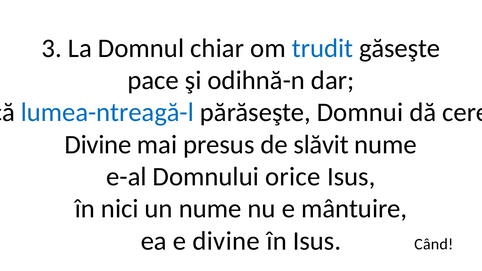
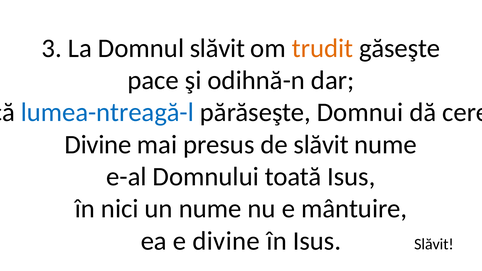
Domnul chiar: chiar -> slăvit (217, 48)
trudit colour: blue -> orange (323, 48)
orice: orice -> toată (293, 177)
Isus Când: Când -> Slăvit (434, 244)
